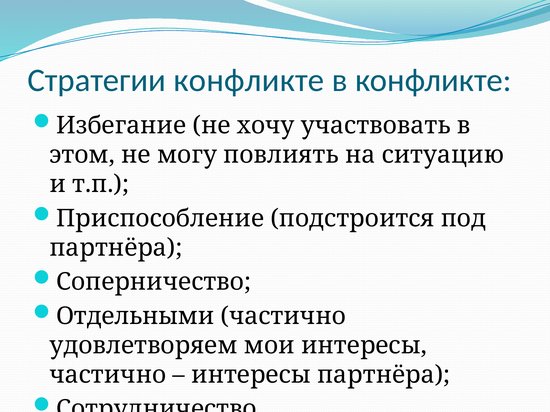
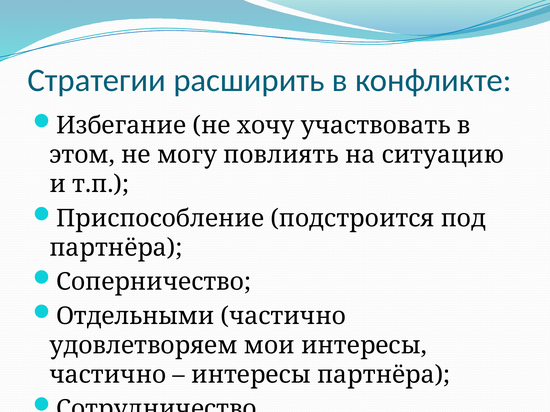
Стратегии конфликте: конфликте -> расширить (249, 81)
